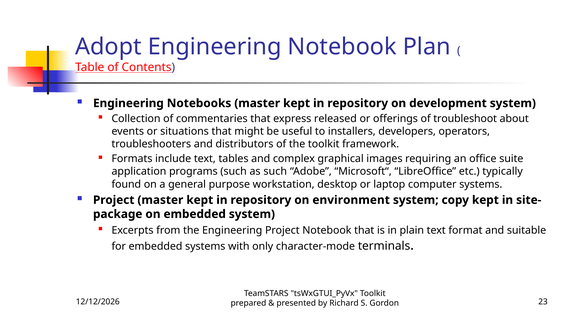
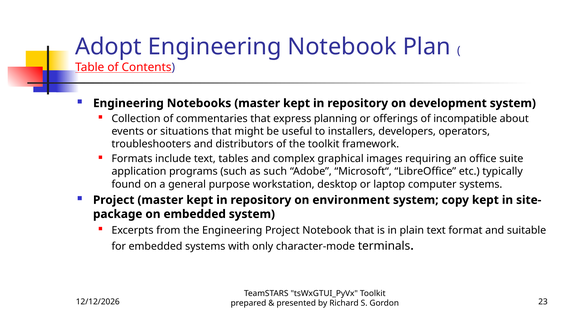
released: released -> planning (335, 119)
troubleshoot: troubleshoot -> incompatible (465, 119)
